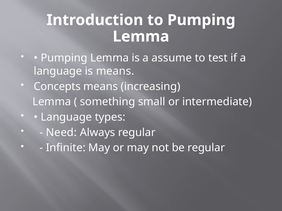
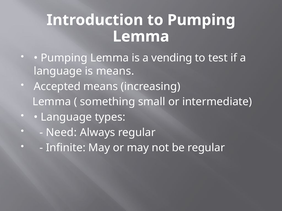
assume: assume -> vending (172, 58)
Concepts: Concepts -> Accepted (57, 87)
